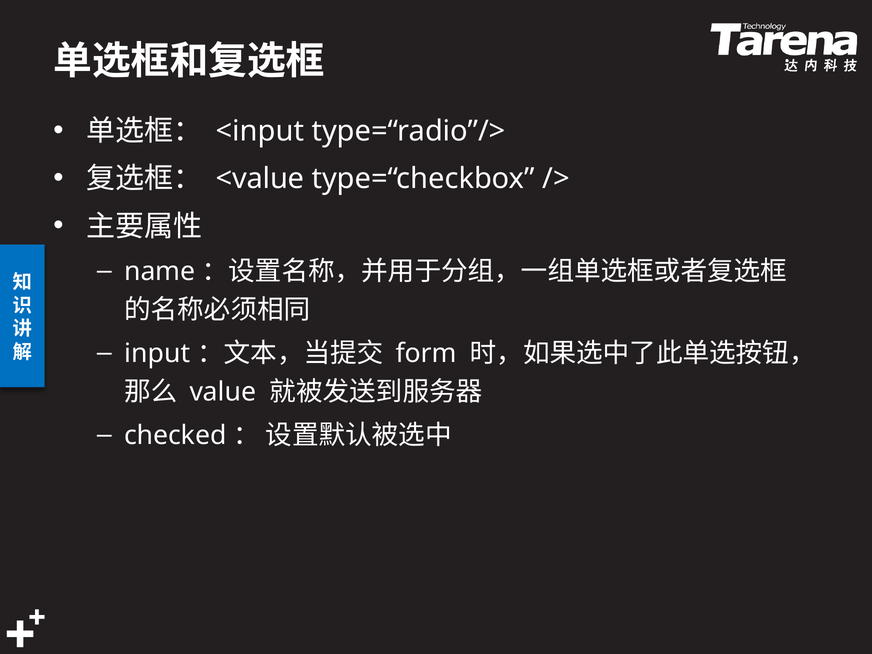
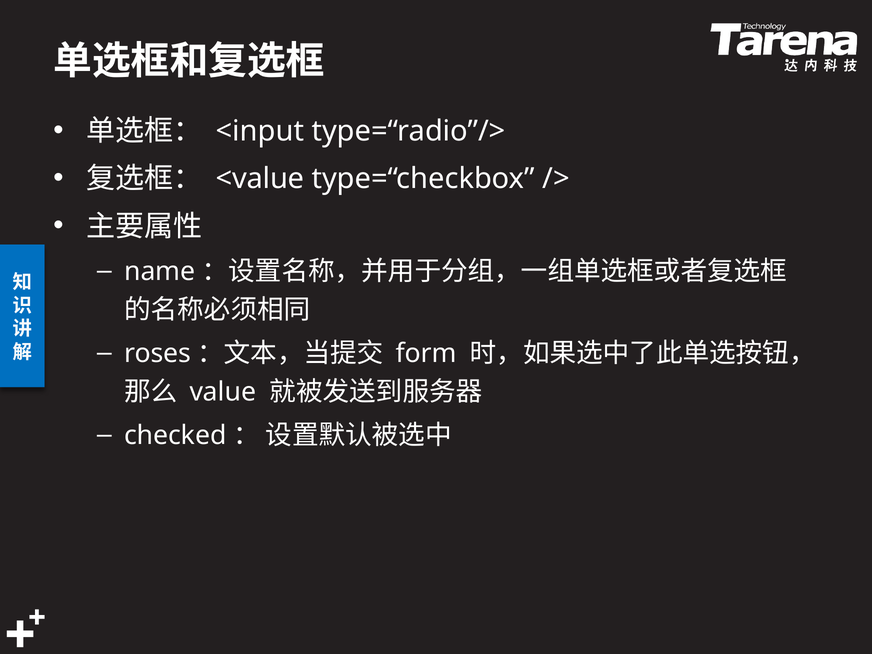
input: input -> roses (158, 353)
